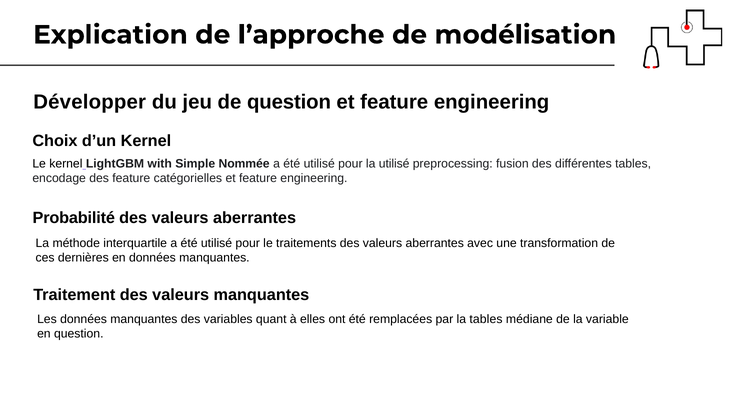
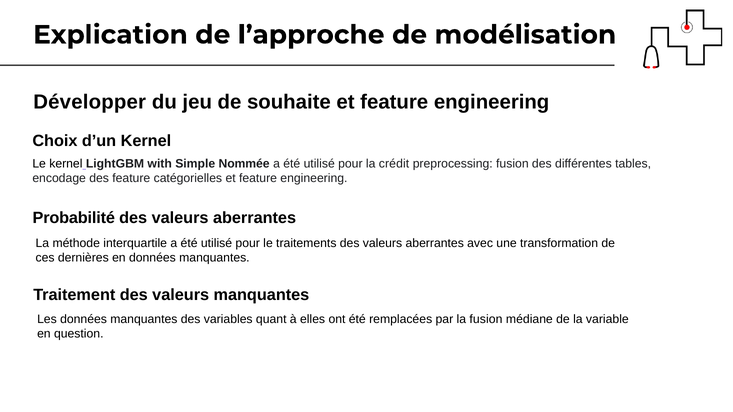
de question: question -> souhaite (289, 102)
la utilisé: utilisé -> crédit (394, 164)
la tables: tables -> fusion (486, 319)
